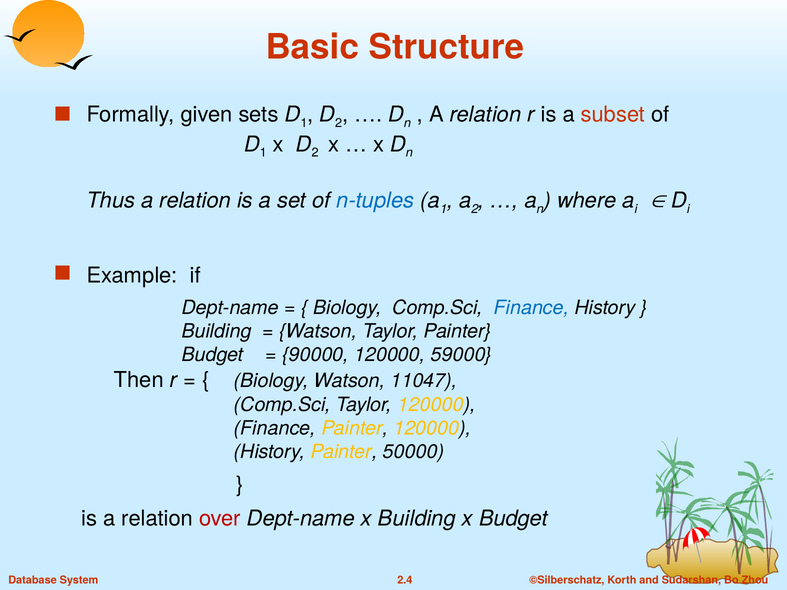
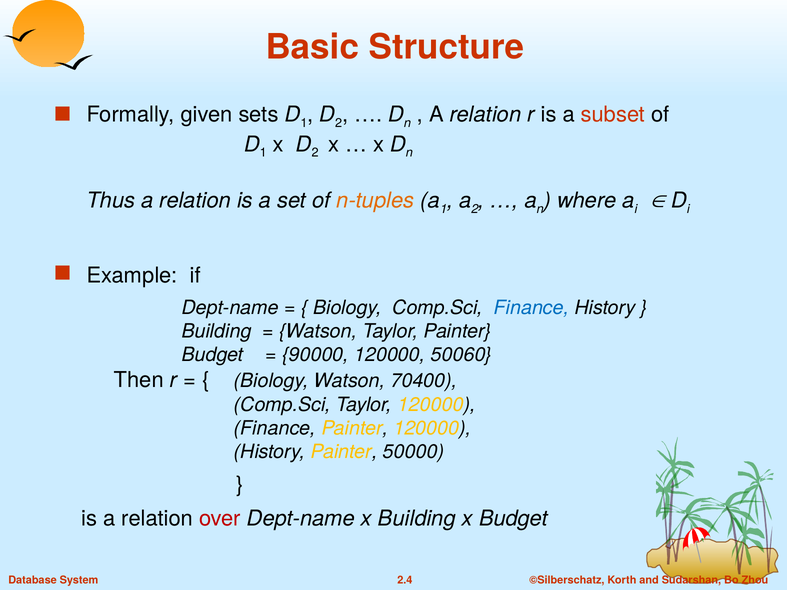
n-tuples colour: blue -> orange (375, 200)
59000: 59000 -> 50060 (461, 355)
11047: 11047 -> 70400 (424, 381)
